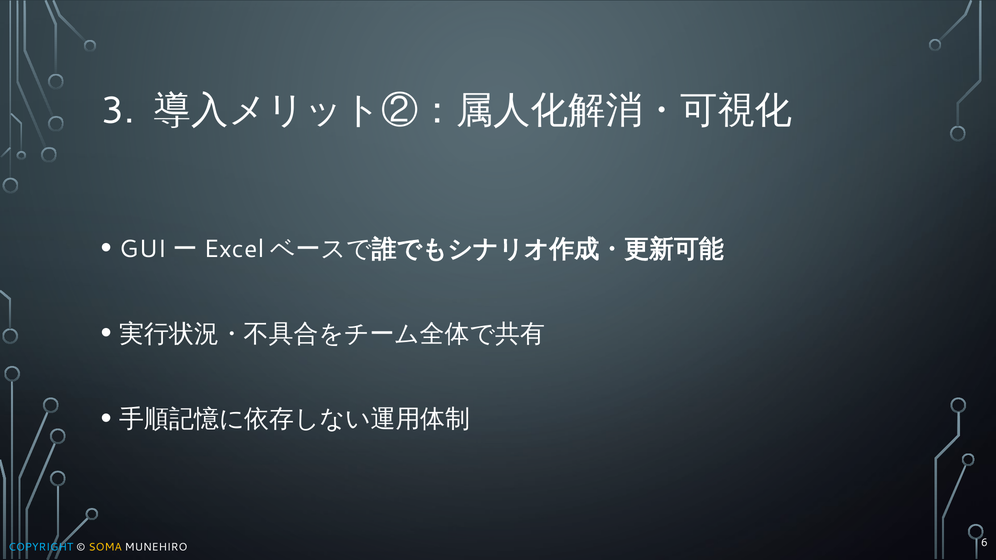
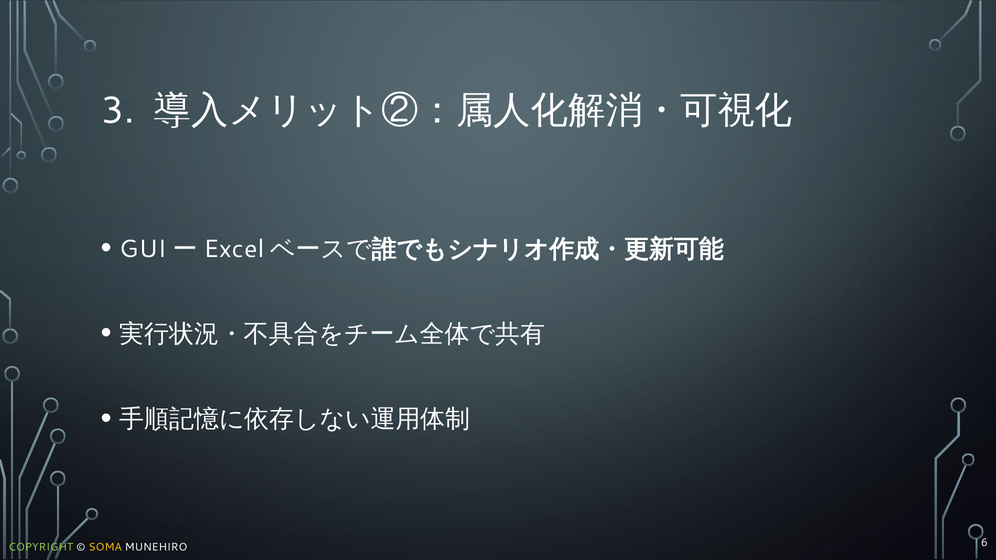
COPYRIGHT colour: light blue -> light green (41, 548)
